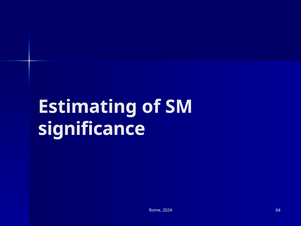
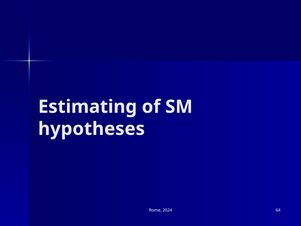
significance: significance -> hypotheses (91, 129)
